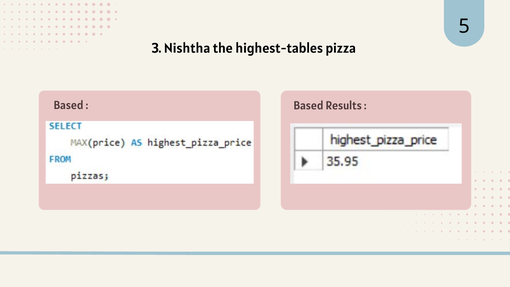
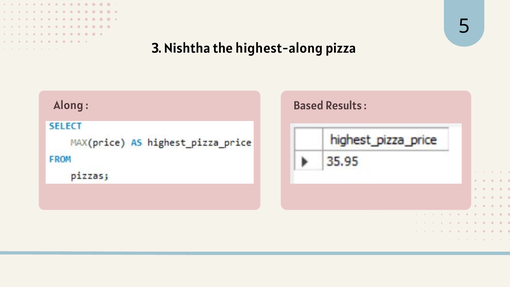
highest-tables: highest-tables -> highest-along (279, 48)
Based: Based -> Along (68, 105)
